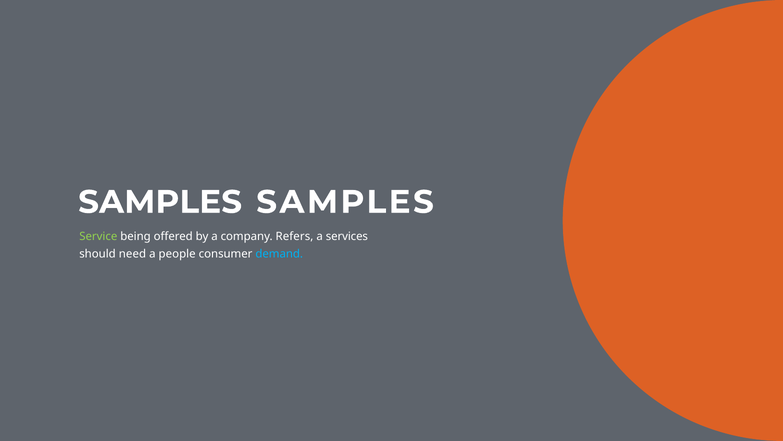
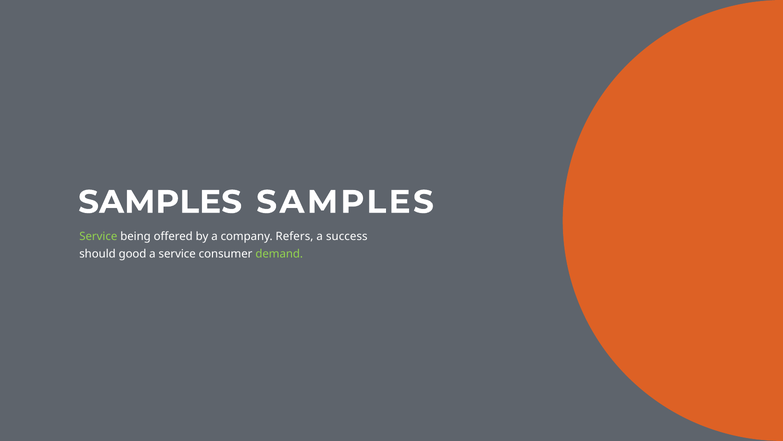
services: services -> success (347, 236)
need: need -> good (133, 254)
a people: people -> service (177, 254)
demand colour: light blue -> light green (279, 254)
